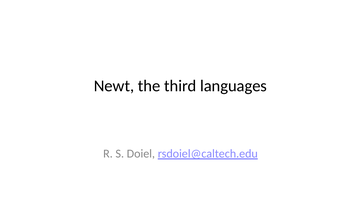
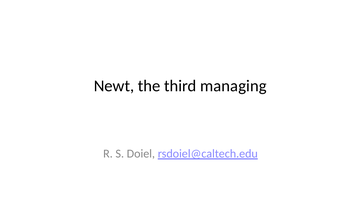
languages: languages -> managing (233, 86)
